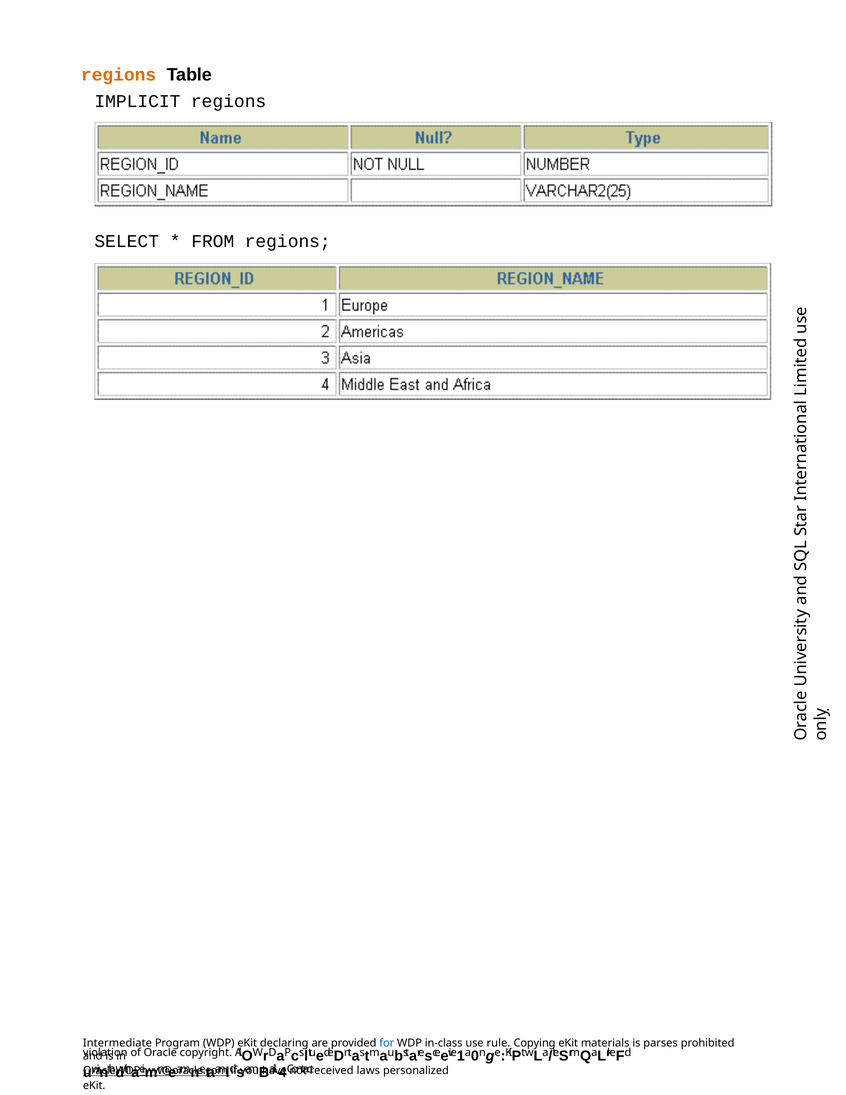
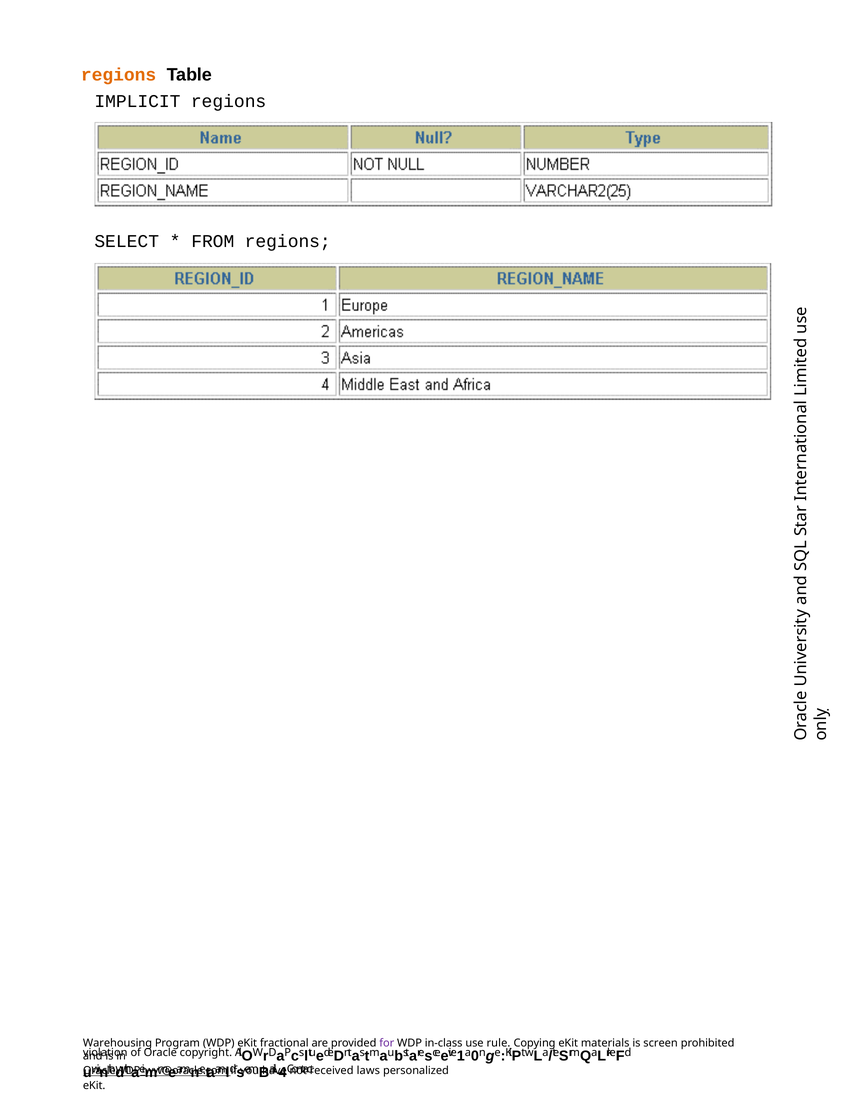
Intermediate: Intermediate -> Warehousing (117, 1043)
declaring: declaring -> fractional (284, 1043)
for colour: blue -> purple (387, 1043)
parses: parses -> screen (661, 1043)
